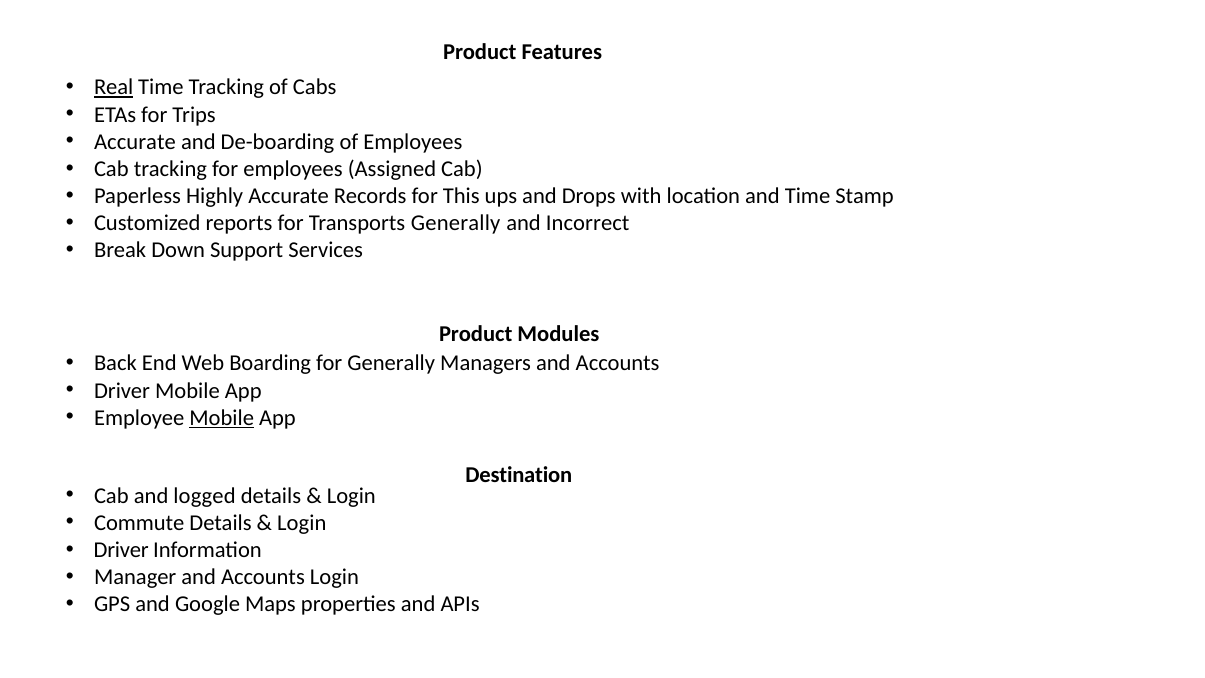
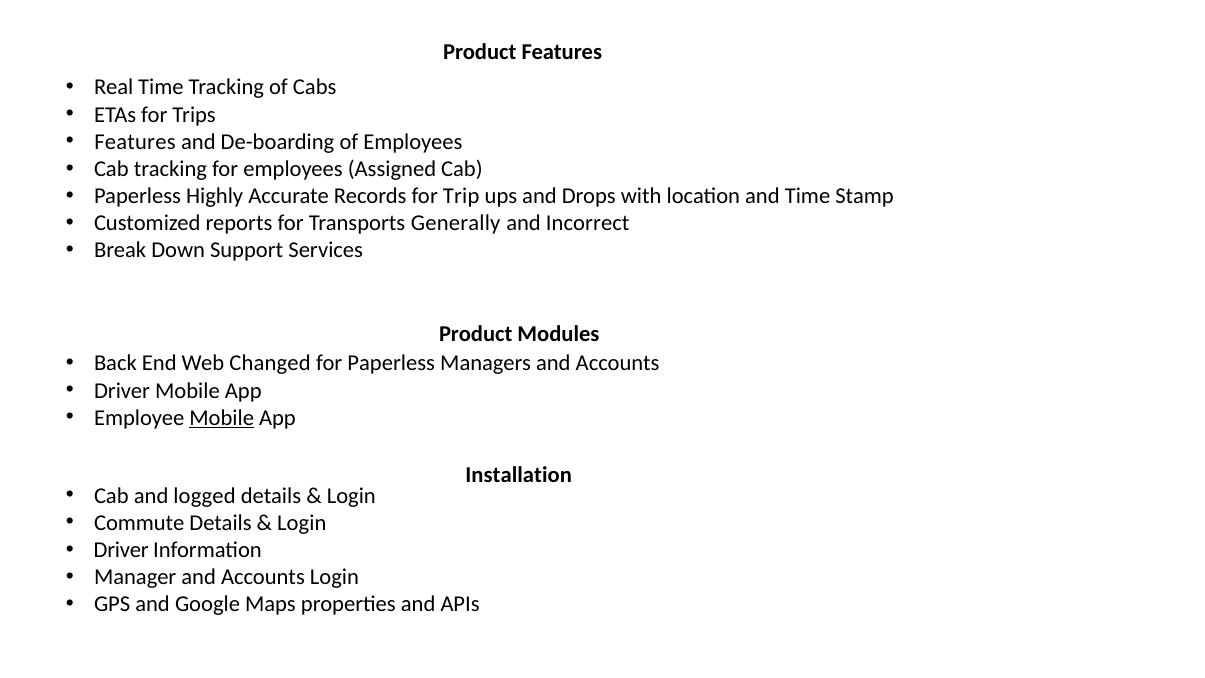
Real underline: present -> none (114, 87)
Accurate: Accurate -> Features (135, 142)
This: This -> Trip (461, 196)
Boarding: Boarding -> Changed (270, 363)
for Generally: Generally -> Paperless (391, 363)
Destination: Destination -> Installation (519, 475)
